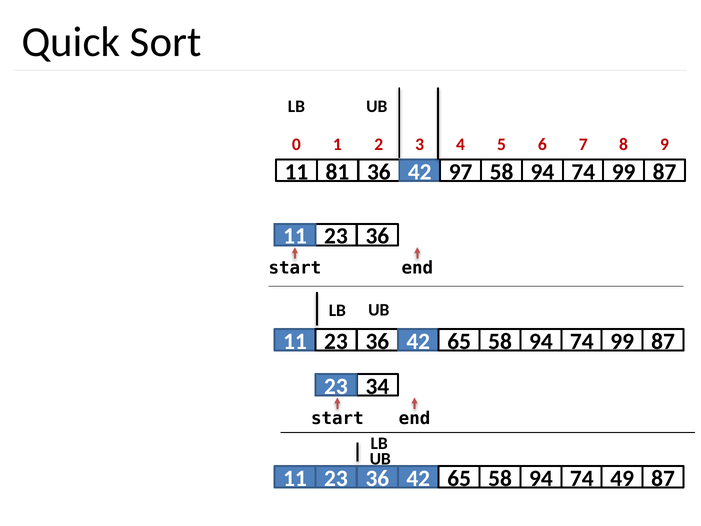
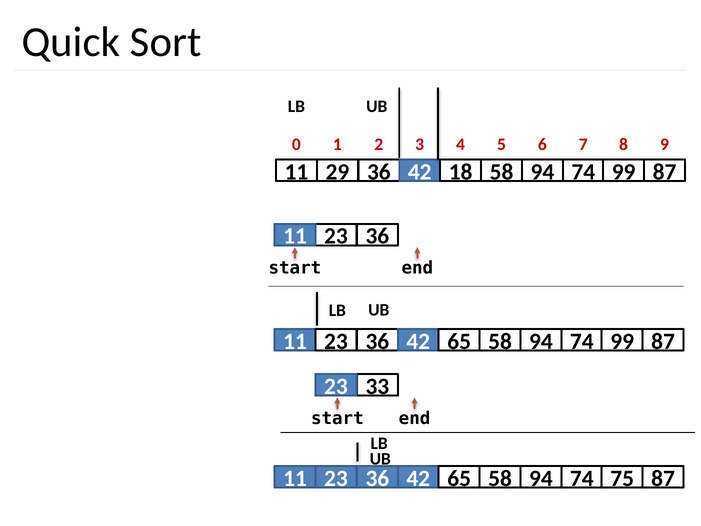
81: 81 -> 29 (337, 172)
97: 97 -> 18 (461, 172)
34: 34 -> 33 (377, 386)
49: 49 -> 75 (622, 478)
